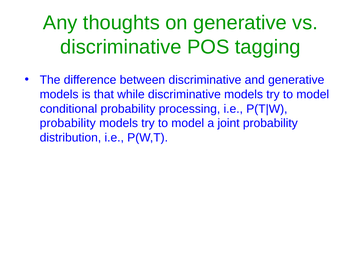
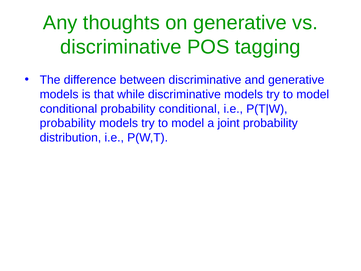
probability processing: processing -> conditional (189, 109)
